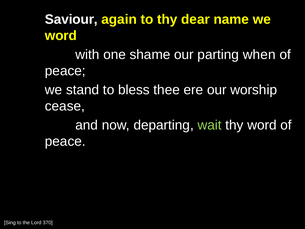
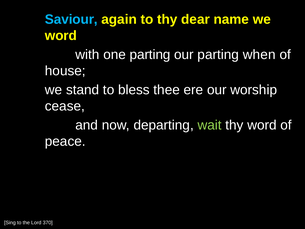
Saviour colour: white -> light blue (71, 19)
one shame: shame -> parting (150, 55)
peace: peace -> house (65, 71)
